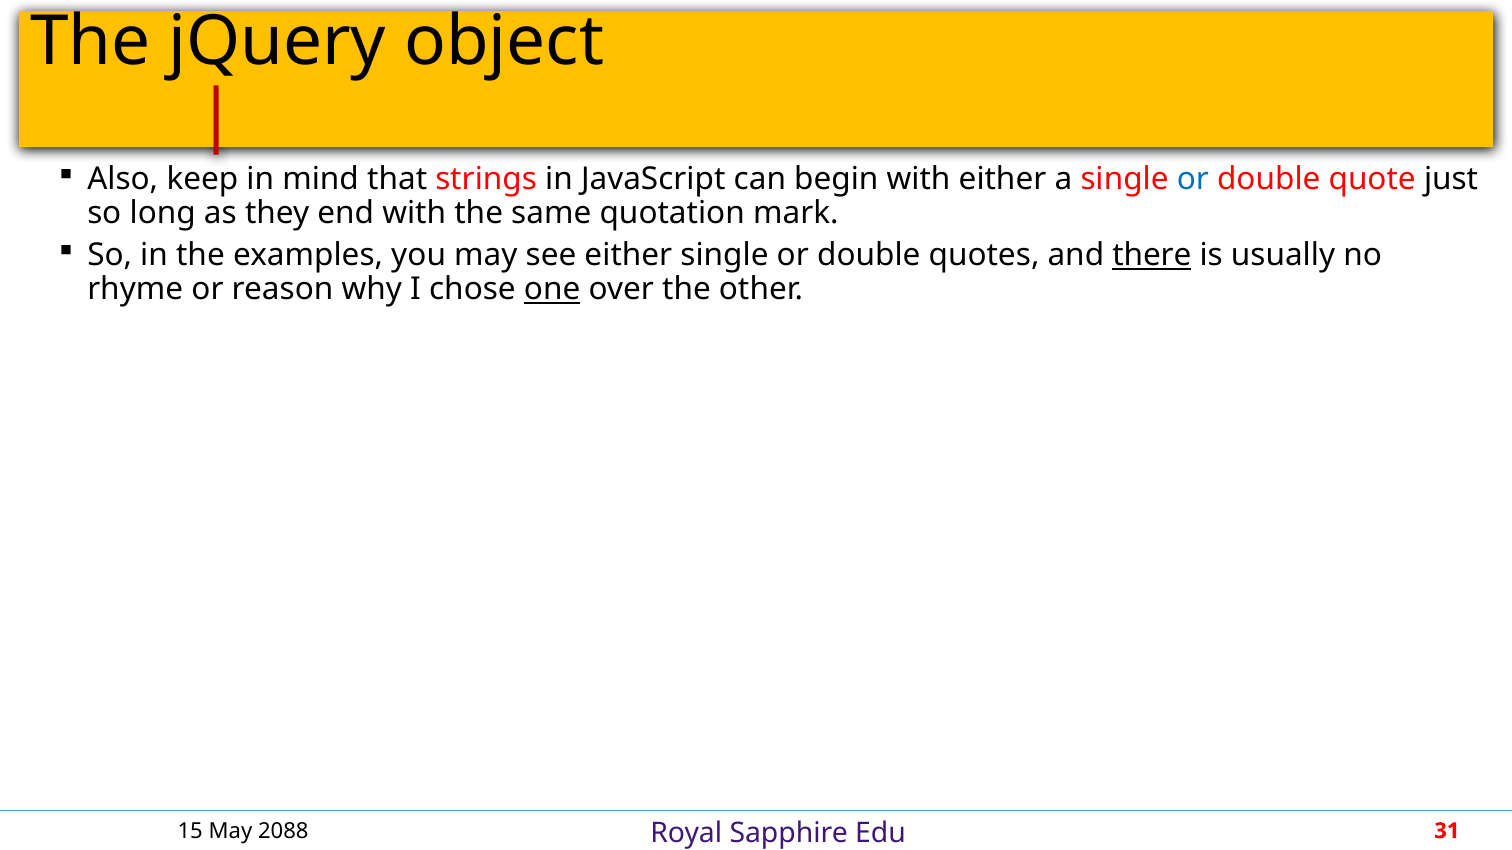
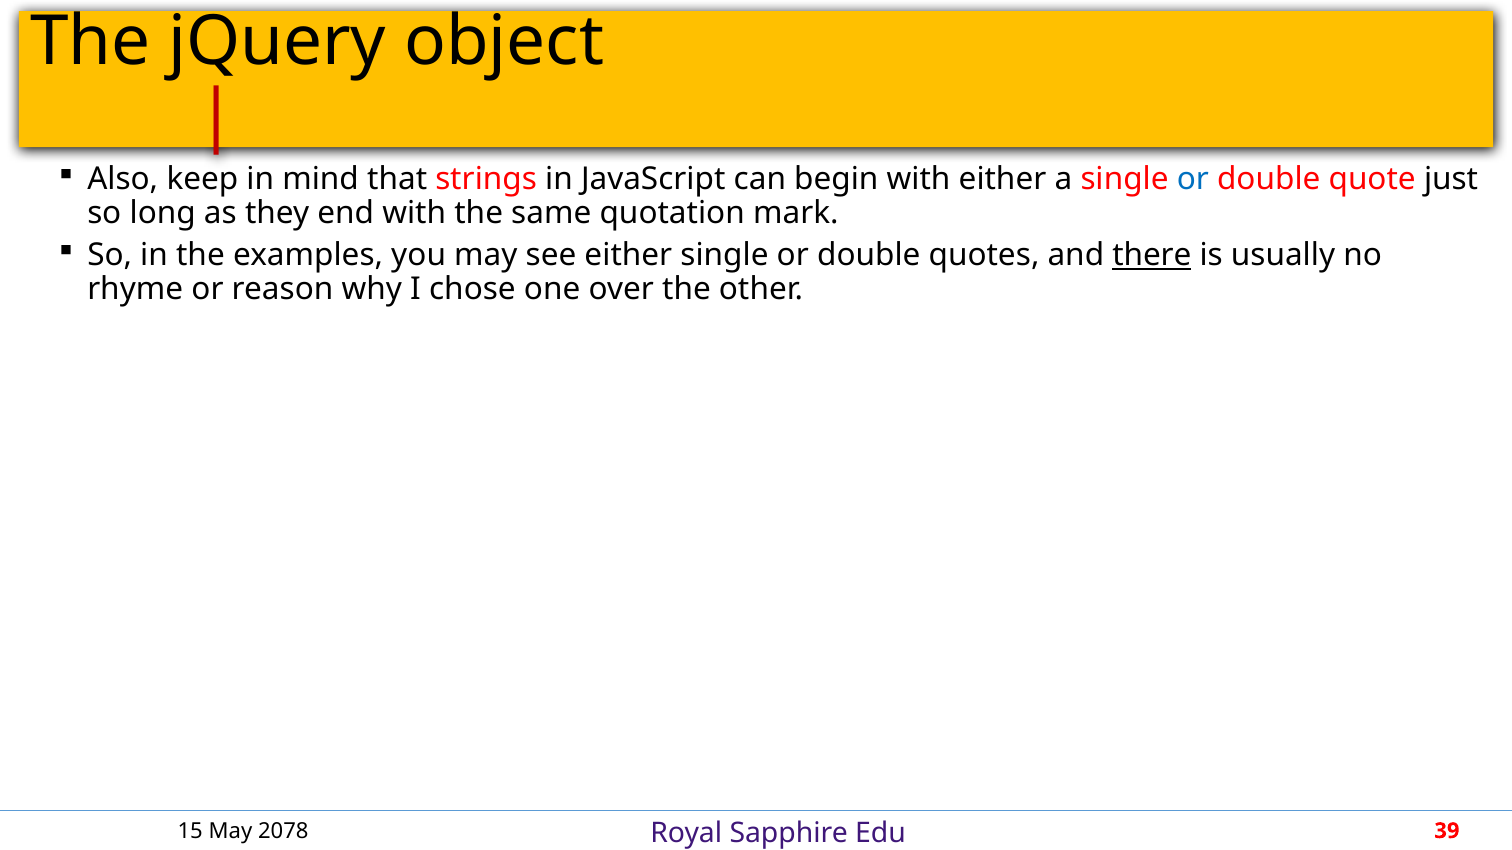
one underline: present -> none (552, 290)
2088: 2088 -> 2078 (283, 831)
31: 31 -> 39 (1447, 831)
